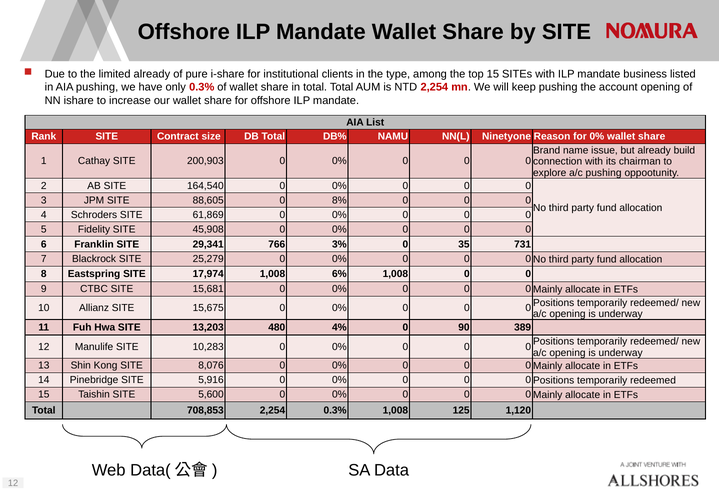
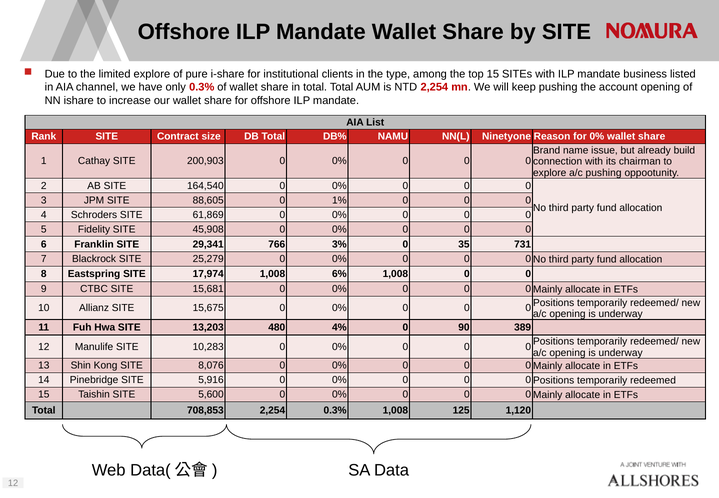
limited already: already -> explore (152, 74)
AIA pushing: pushing -> channel (97, 87)
8%: 8% -> 1% (339, 200)
